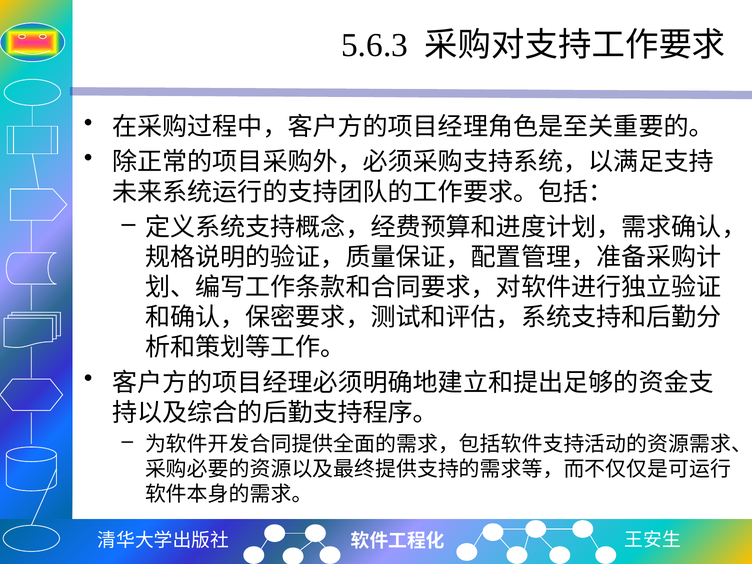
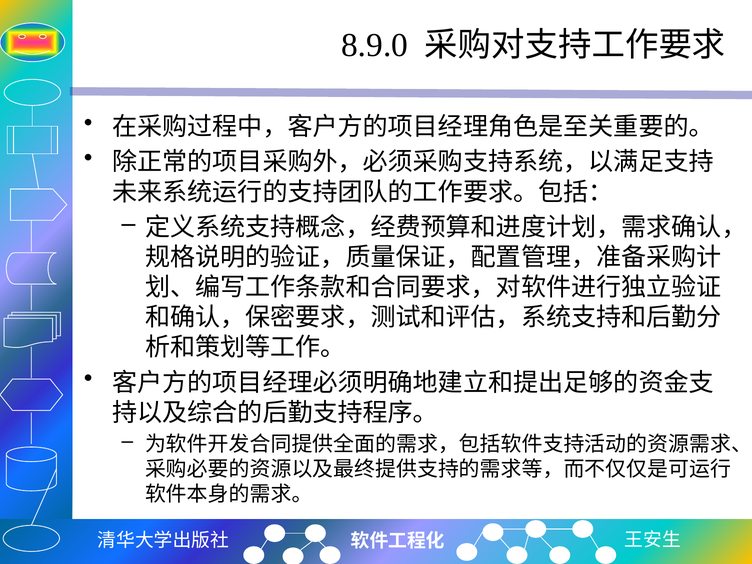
5.6.3: 5.6.3 -> 8.9.0 (375, 45)
